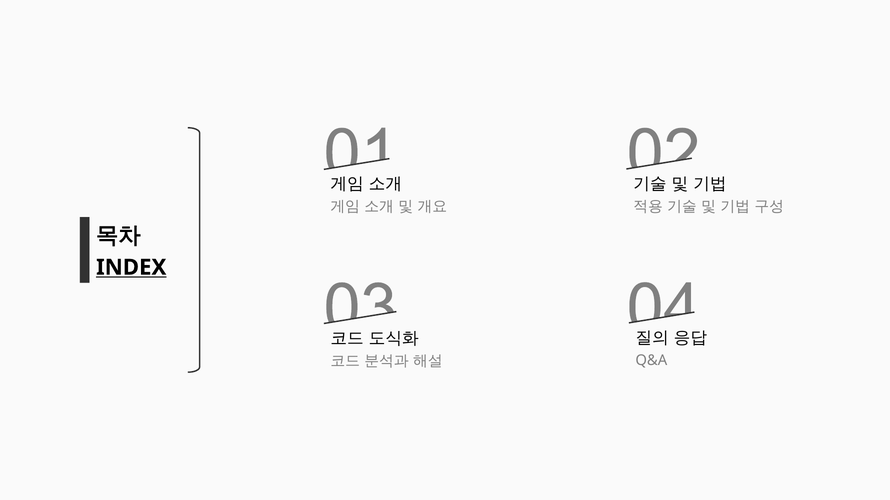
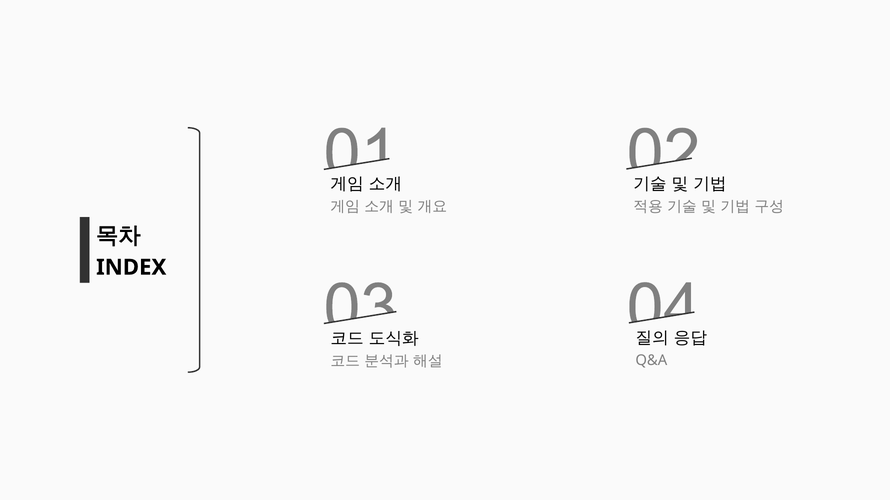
INDEX underline: present -> none (131, 268)
